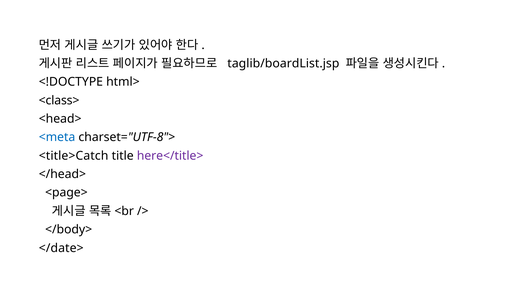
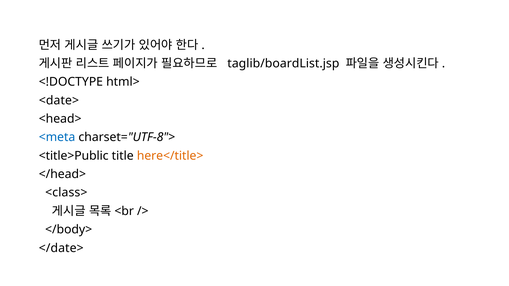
<class>: <class> -> <date> (59, 100)
<title>Catch: <title>Catch -> <title>Public (74, 156)
here</title> colour: purple -> orange (170, 156)
<page>: <page> -> <class> (66, 193)
